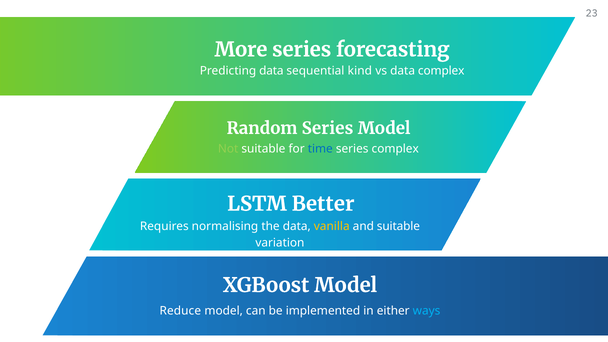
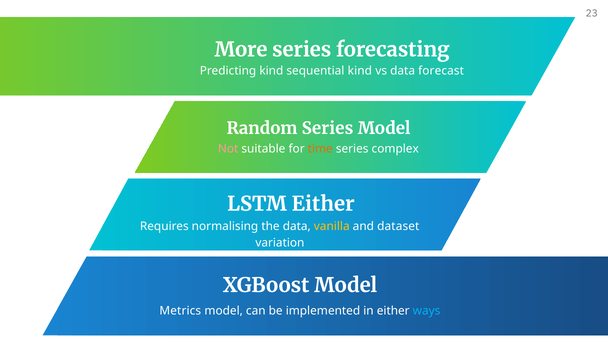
Predicting data: data -> kind (271, 71)
data complex: complex -> forecast (441, 71)
Not colour: light green -> pink (228, 149)
time colour: blue -> orange (320, 149)
LSTM Better: Better -> Either (323, 204)
and suitable: suitable -> dataset (398, 226)
Reduce: Reduce -> Metrics (180, 311)
